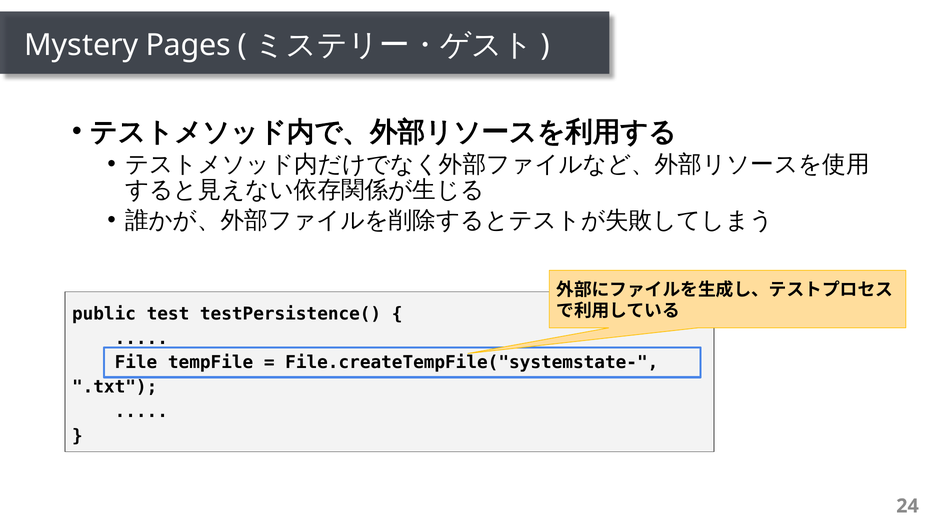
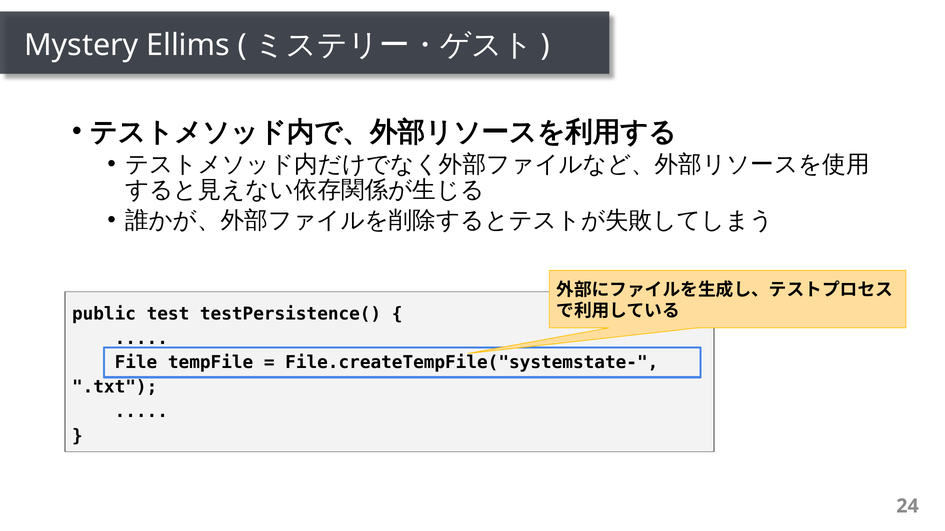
Pages: Pages -> Ellims (188, 45)
